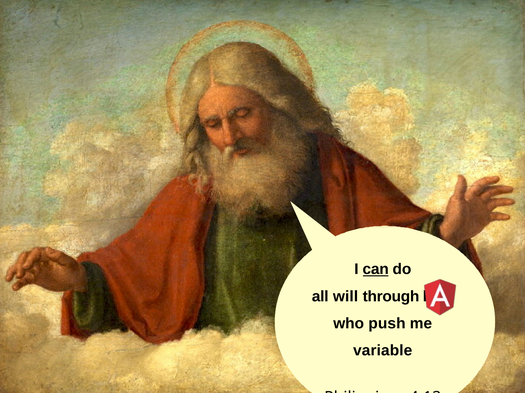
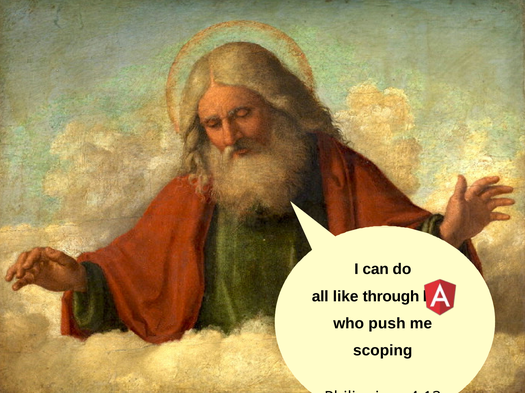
can underline: present -> none (376, 270)
will: will -> like (346, 297)
variable: variable -> scoping (383, 351)
